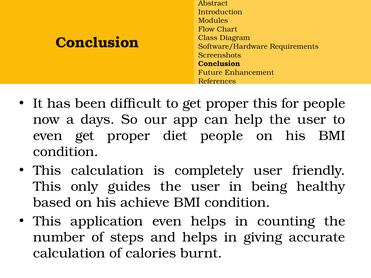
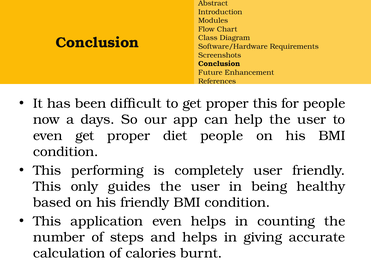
This calculation: calculation -> performing (107, 171)
his achieve: achieve -> friendly (145, 203)
